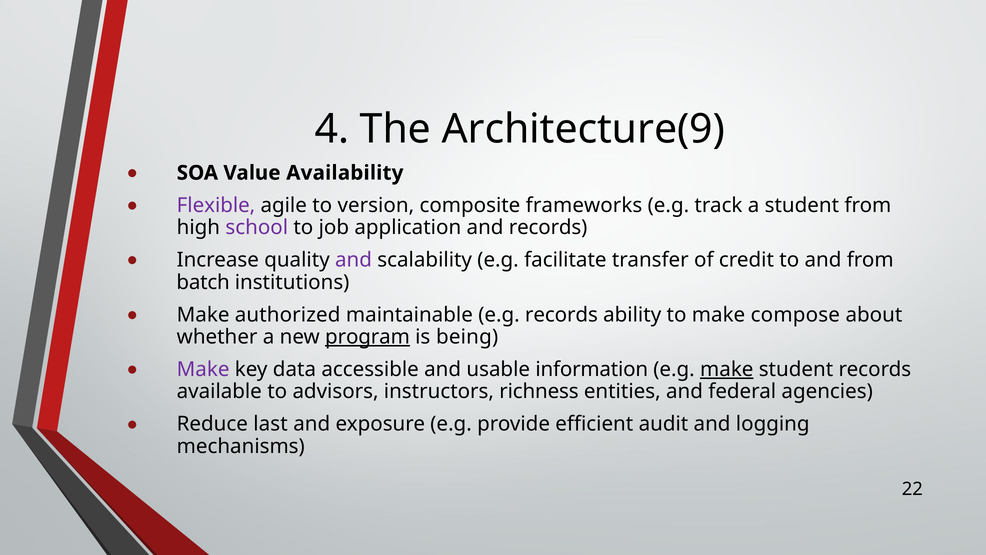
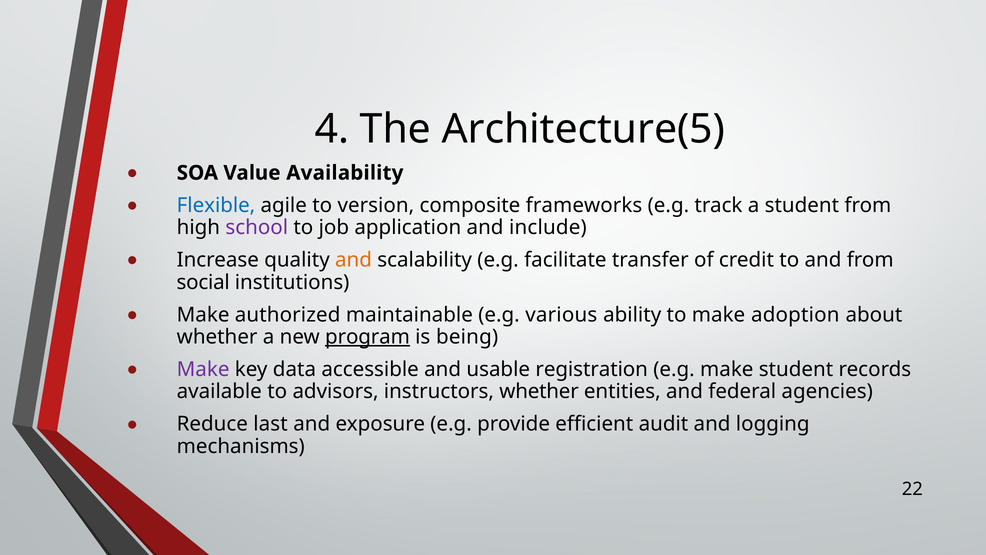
Architecture(9: Architecture(9 -> Architecture(5 (583, 129)
Flexible colour: purple -> blue (216, 205)
and records: records -> include (548, 227)
and colour: purple -> orange (354, 260)
batch: batch -> social (203, 282)
e.g records: records -> various (561, 315)
compose: compose -> adoption (795, 315)
information: information -> registration (592, 369)
make underline: present -> none (727, 369)
instructors richness: richness -> whether (539, 391)
